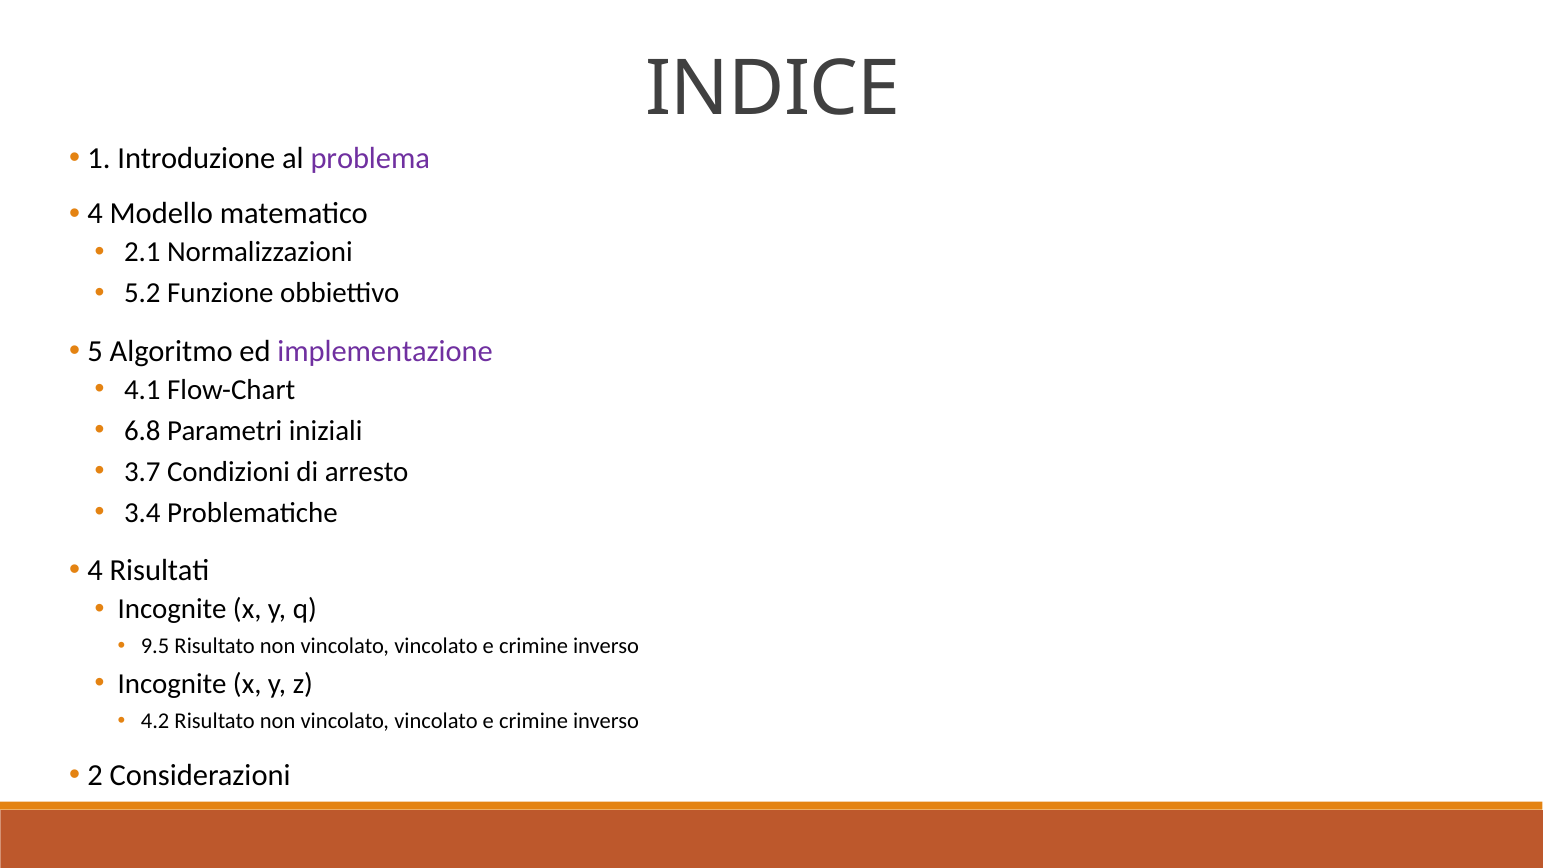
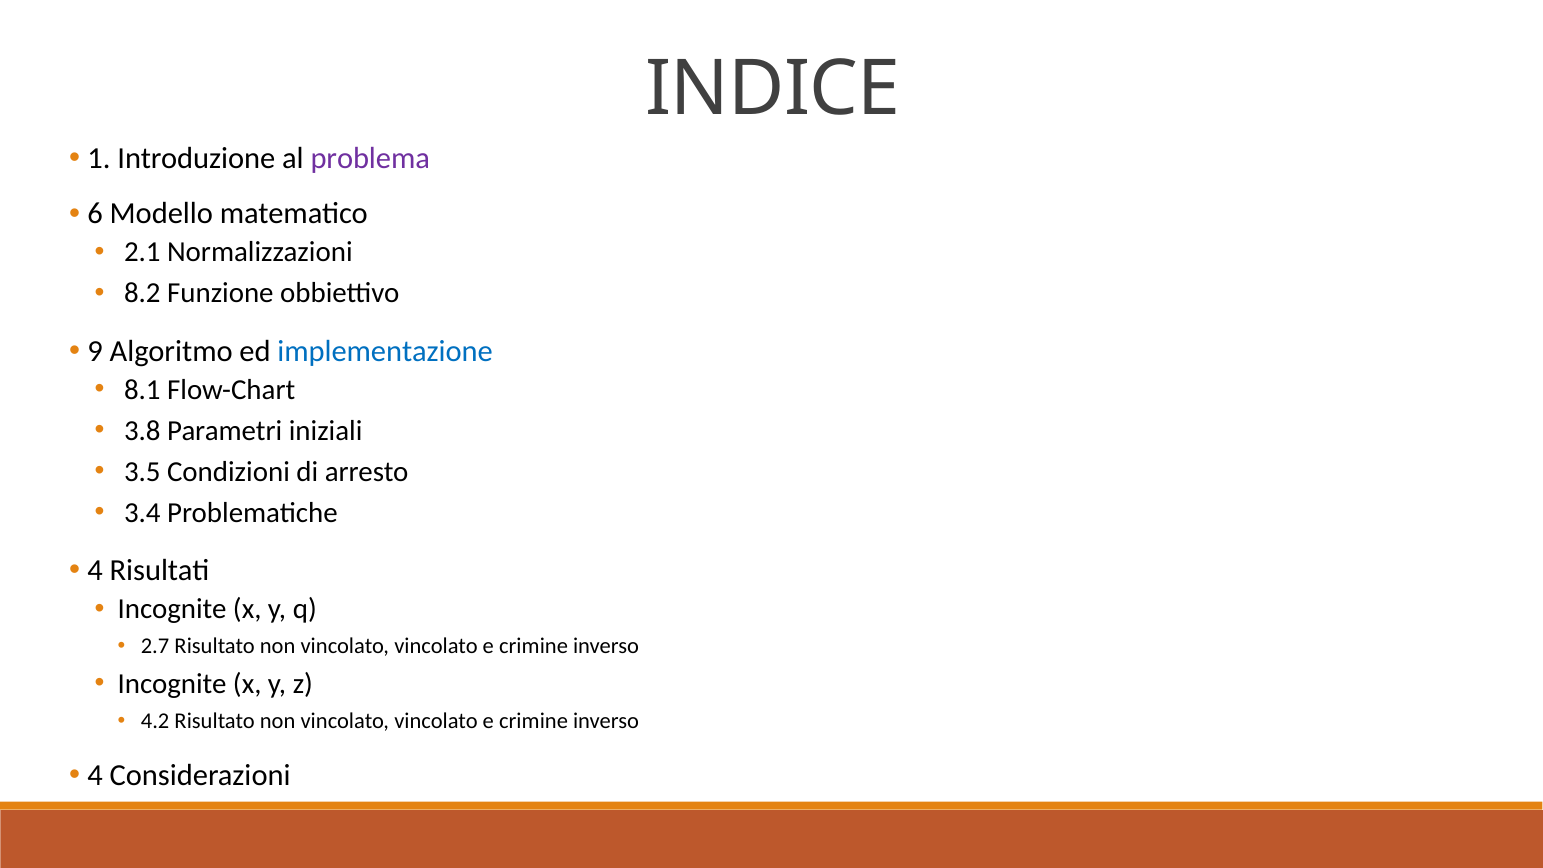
4: 4 -> 6 (95, 214)
5.2: 5.2 -> 8.2 (142, 293)
5: 5 -> 9 (95, 351)
implementazione colour: purple -> blue (385, 351)
4.1: 4.1 -> 8.1 (142, 390)
6.8: 6.8 -> 3.8 (142, 431)
3.7: 3.7 -> 3.5 (142, 472)
9.5: 9.5 -> 2.7 (155, 646)
2: 2 -> 4 (95, 776)
